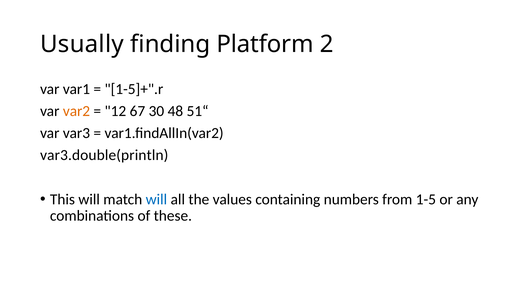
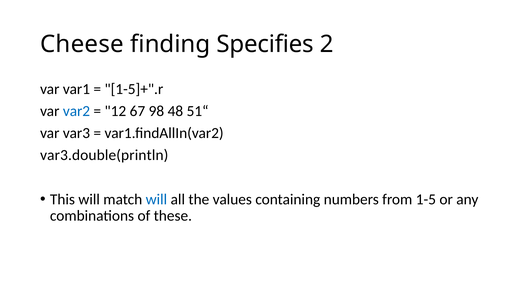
Usually: Usually -> Cheese (82, 44)
Platform: Platform -> Specifies (265, 44)
var2 colour: orange -> blue (76, 111)
30: 30 -> 98 (156, 111)
